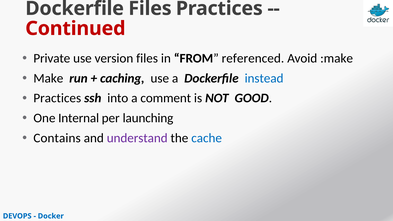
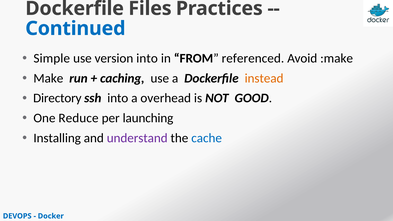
Continued colour: red -> blue (75, 28)
Private: Private -> Simple (52, 58)
version files: files -> into (147, 58)
instead colour: blue -> orange (264, 78)
Practices: Practices -> Directory (57, 98)
comment: comment -> overhead (166, 98)
Internal: Internal -> Reduce (79, 118)
Contains: Contains -> Installing (57, 138)
